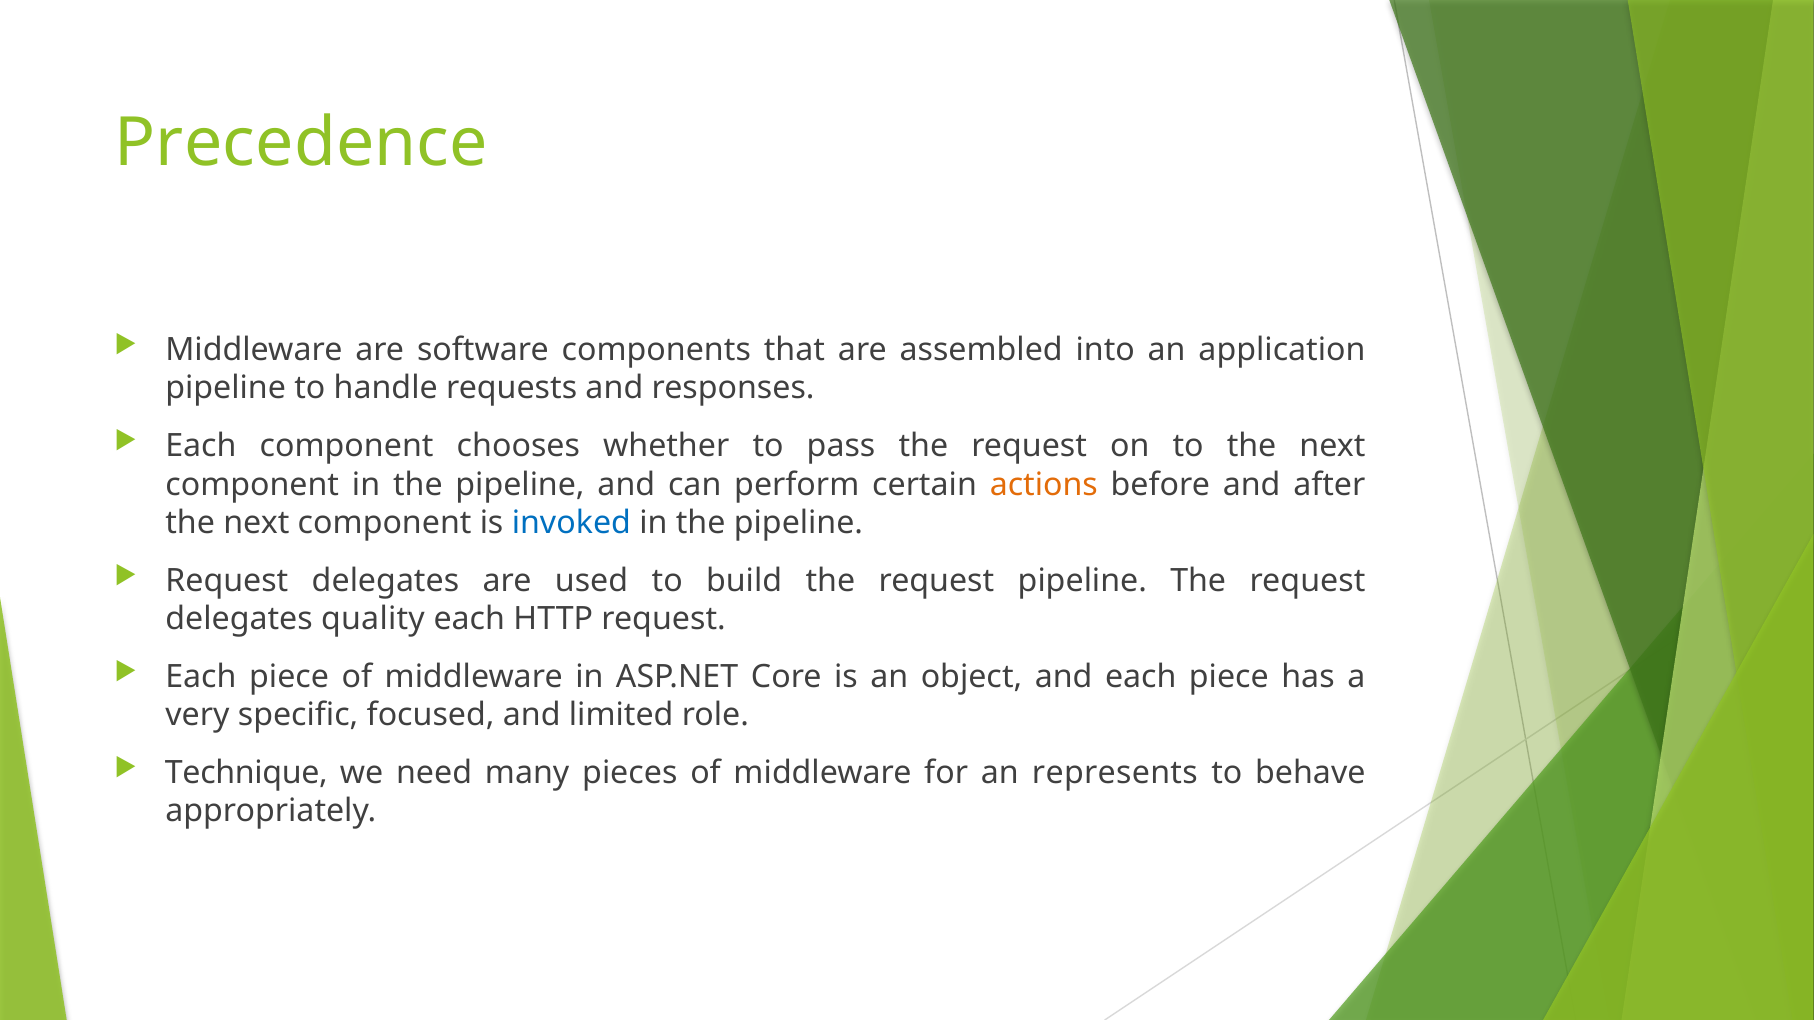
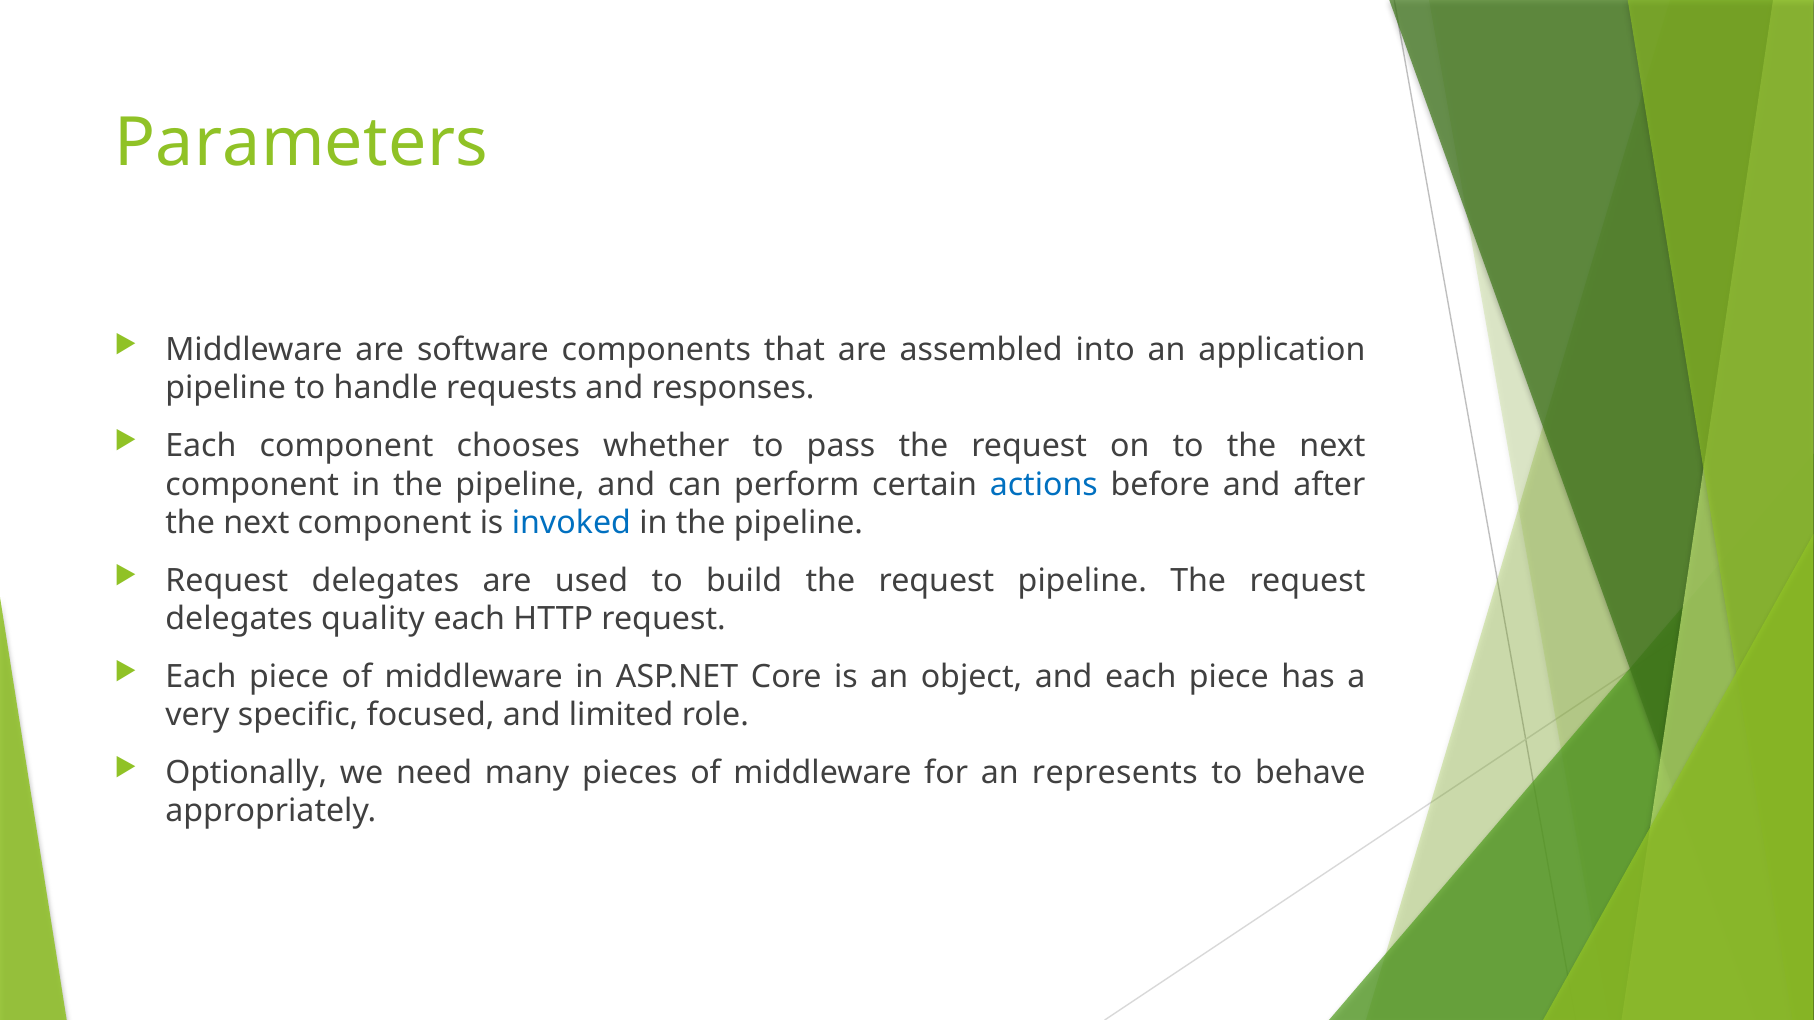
Precedence: Precedence -> Parameters (301, 143)
actions colour: orange -> blue (1044, 485)
Technique: Technique -> Optionally (246, 773)
